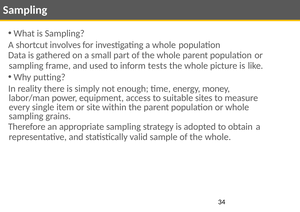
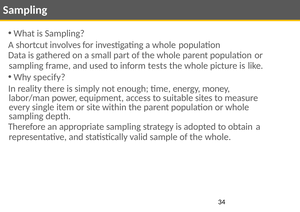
putting: putting -> specify (49, 77)
grains: grains -> depth (58, 116)
